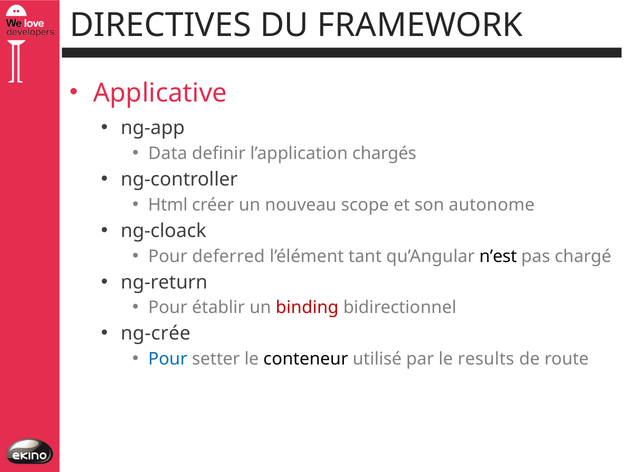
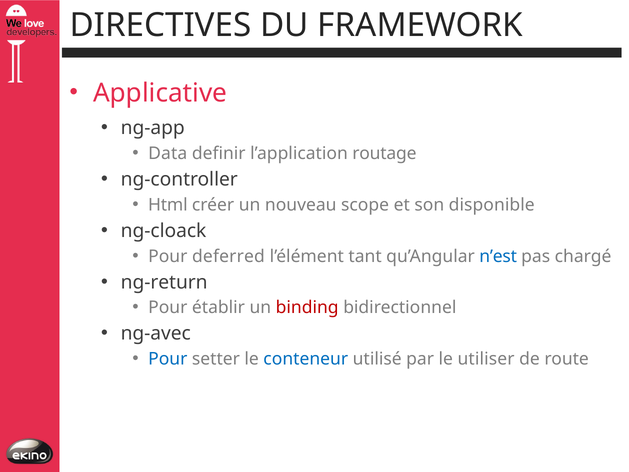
chargés: chargés -> routage (384, 153)
autonome: autonome -> disponible (492, 205)
n’est colour: black -> blue (498, 256)
ng-crée: ng-crée -> ng-avec (156, 333)
conteneur colour: black -> blue (306, 359)
results: results -> utiliser (486, 359)
